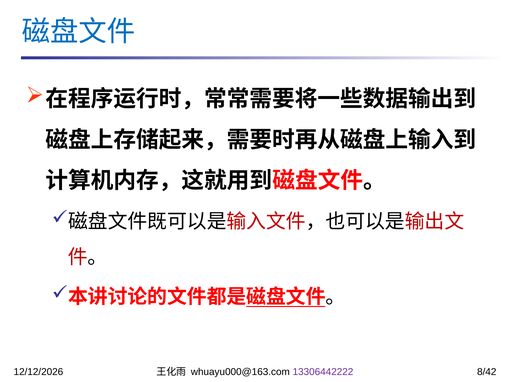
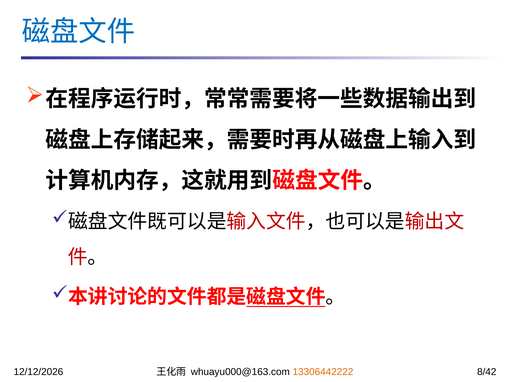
13306442222 colour: purple -> orange (323, 372)
